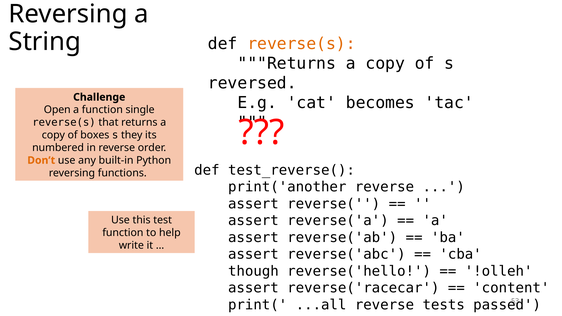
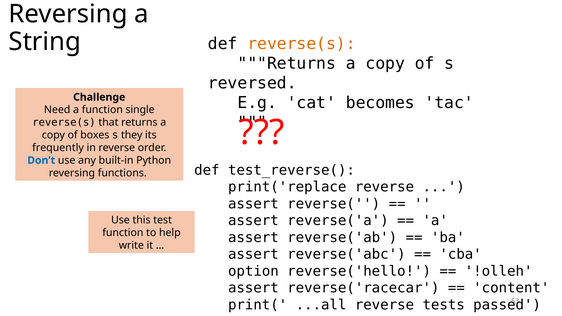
Open: Open -> Need (57, 110)
numbered: numbered -> frequently (58, 148)
Don’t colour: orange -> blue (41, 160)
print('another: print('another -> print('replace (287, 187)
though: though -> option (253, 271)
